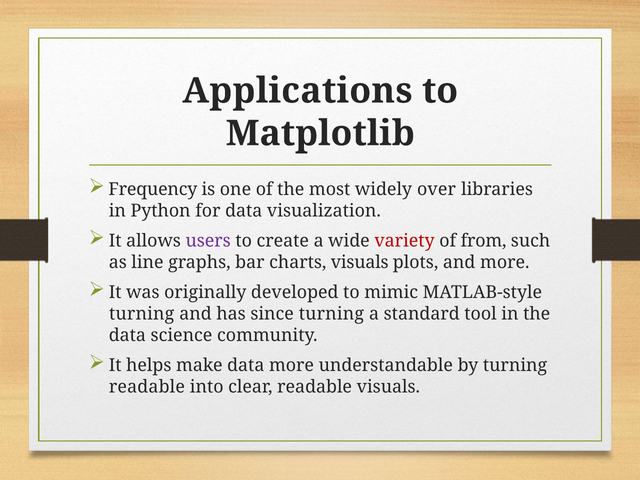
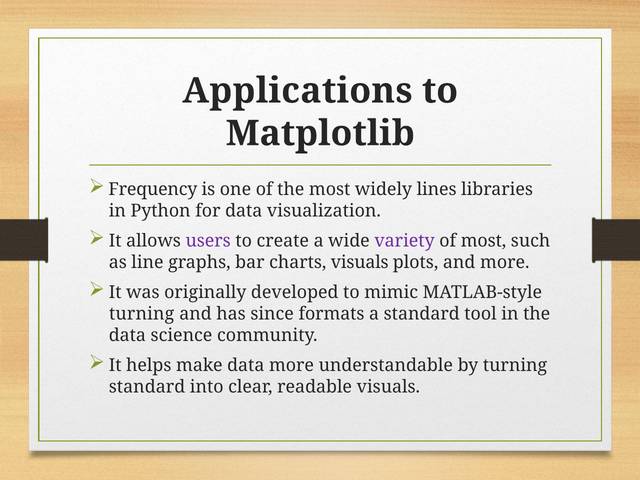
over: over -> lines (437, 189)
variety colour: red -> purple (405, 241)
of from: from -> most (484, 241)
since turning: turning -> formats (331, 314)
readable: readable -> standard (147, 387)
